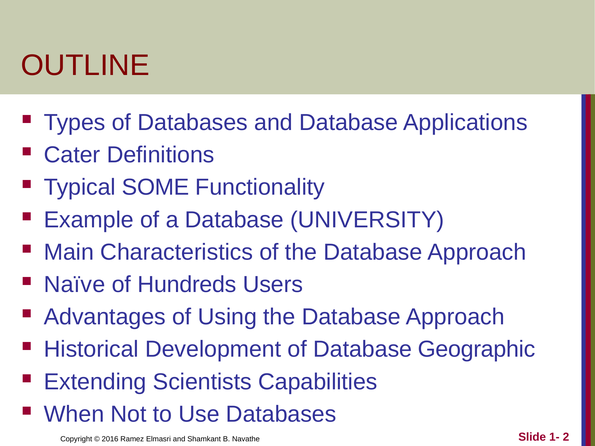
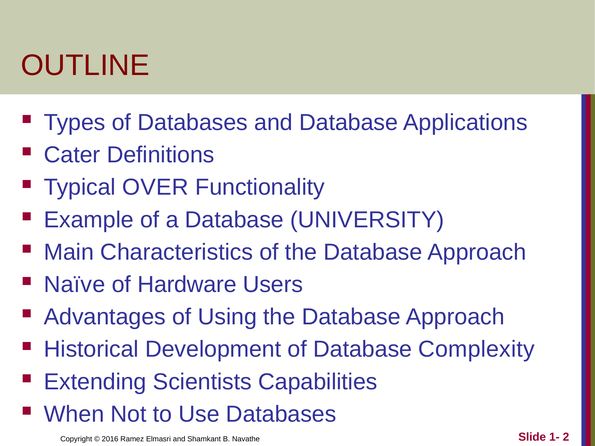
SOME: SOME -> OVER (155, 187)
Hundreds: Hundreds -> Hardware (187, 285)
Geographic: Geographic -> Complexity (476, 350)
